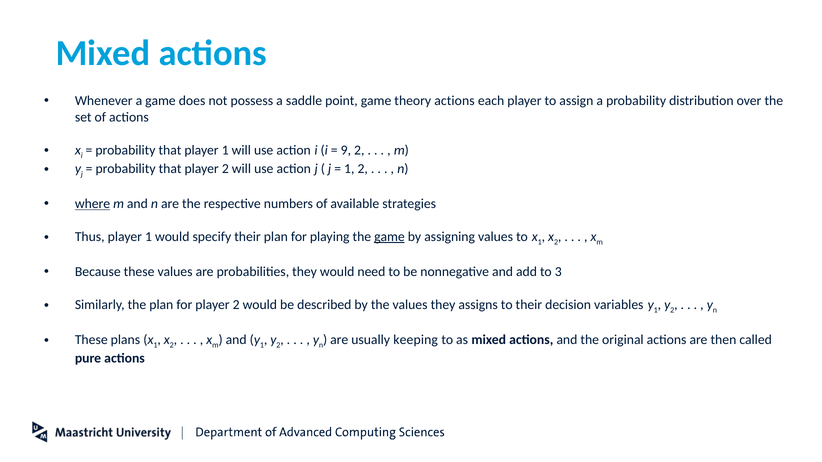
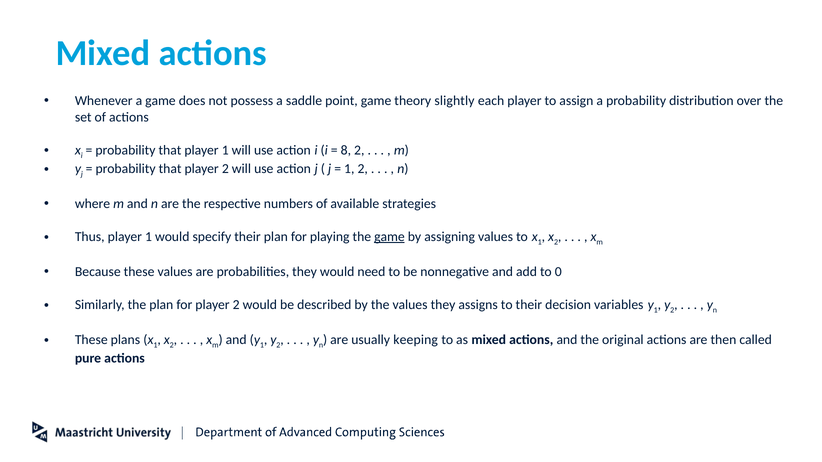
theory actions: actions -> slightly (454, 101)
9: 9 -> 8 (346, 150)
where underline: present -> none (92, 204)
3: 3 -> 0 (558, 272)
